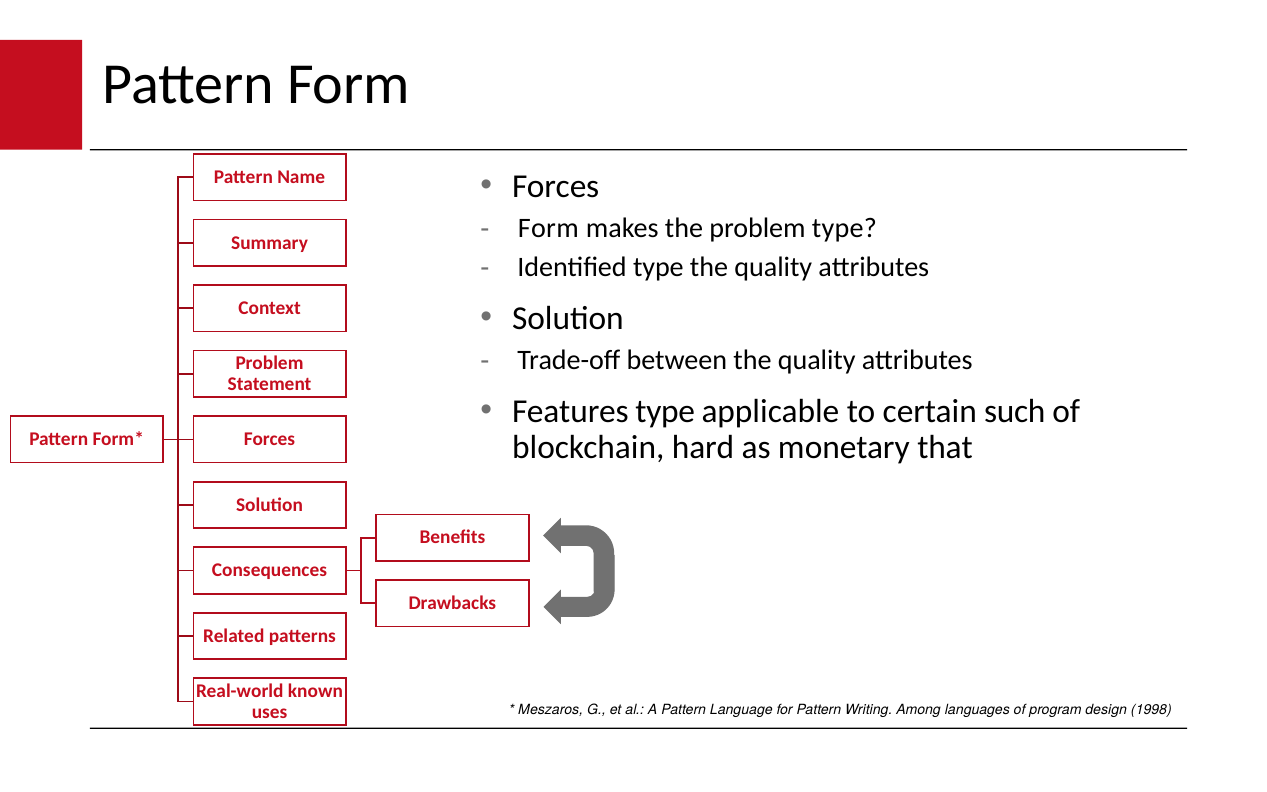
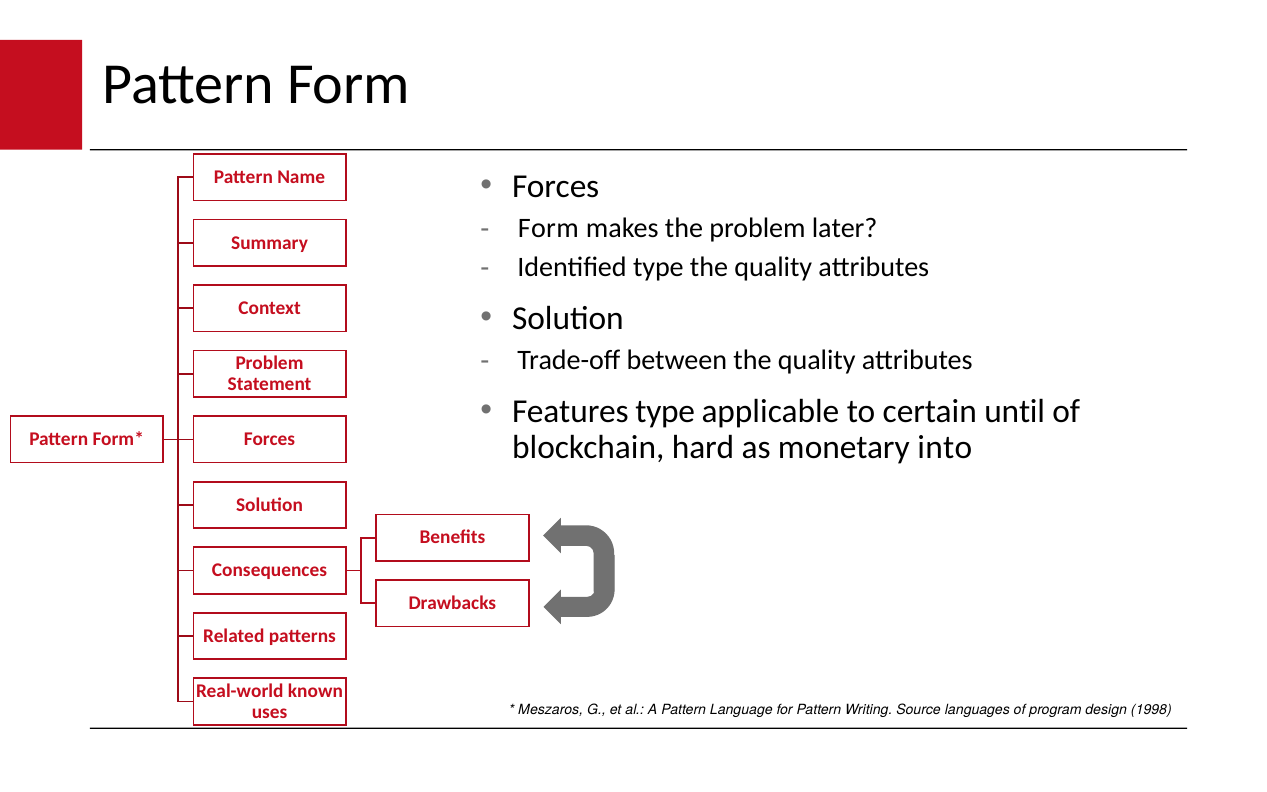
problem type: type -> later (845, 228)
such: such -> until (1015, 411)
that: that -> into (945, 447)
Among: Among -> Source (919, 710)
